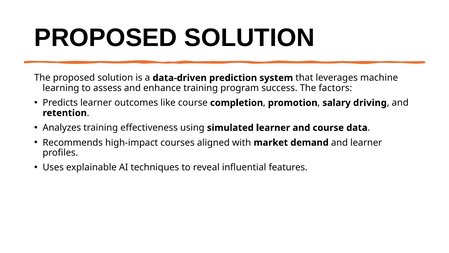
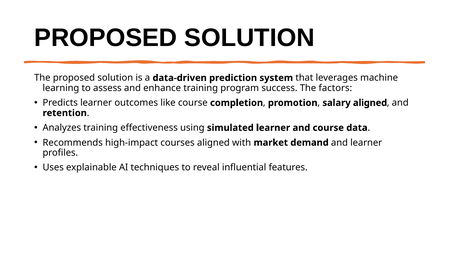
salary driving: driving -> aligned (370, 103)
